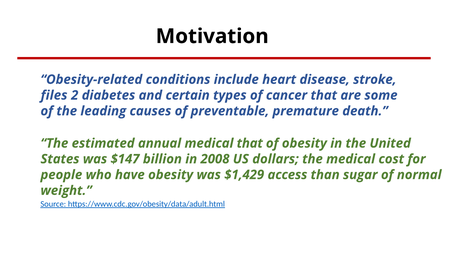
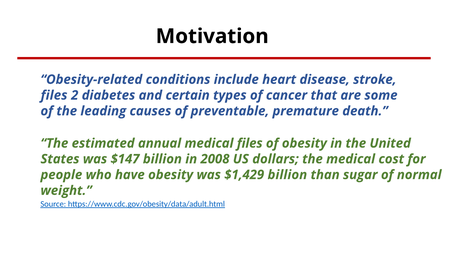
medical that: that -> files (250, 143)
$1,429 access: access -> billion (287, 175)
